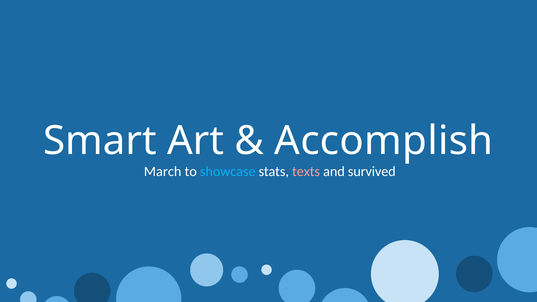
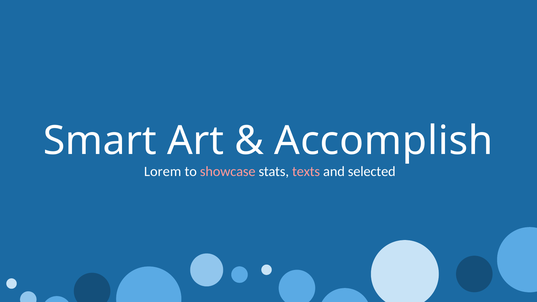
March: March -> Lorem (163, 171)
showcase colour: light blue -> pink (228, 171)
survived: survived -> selected (372, 171)
